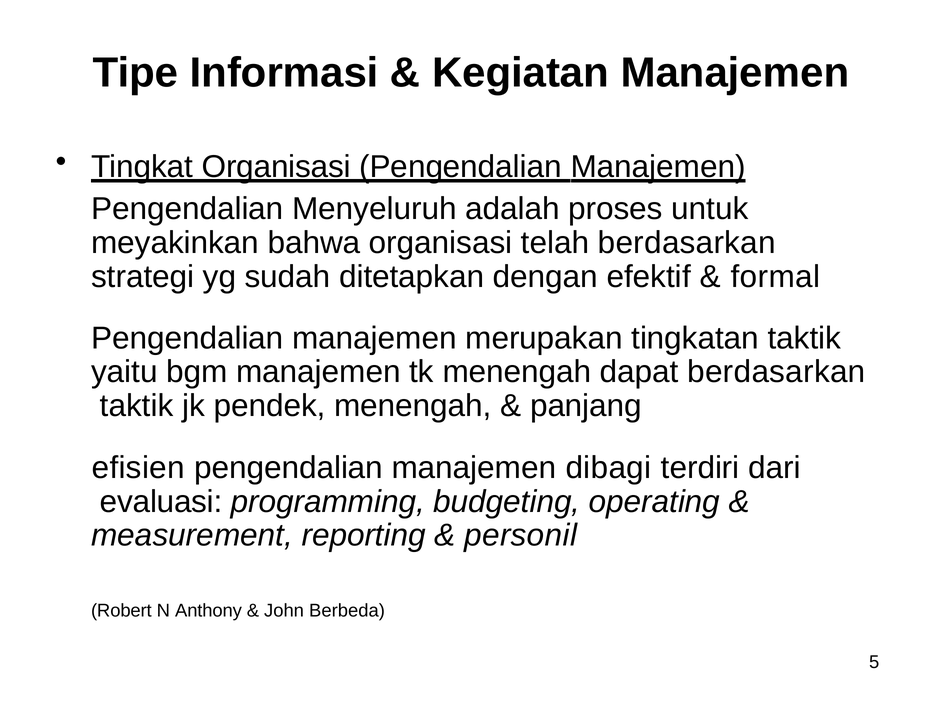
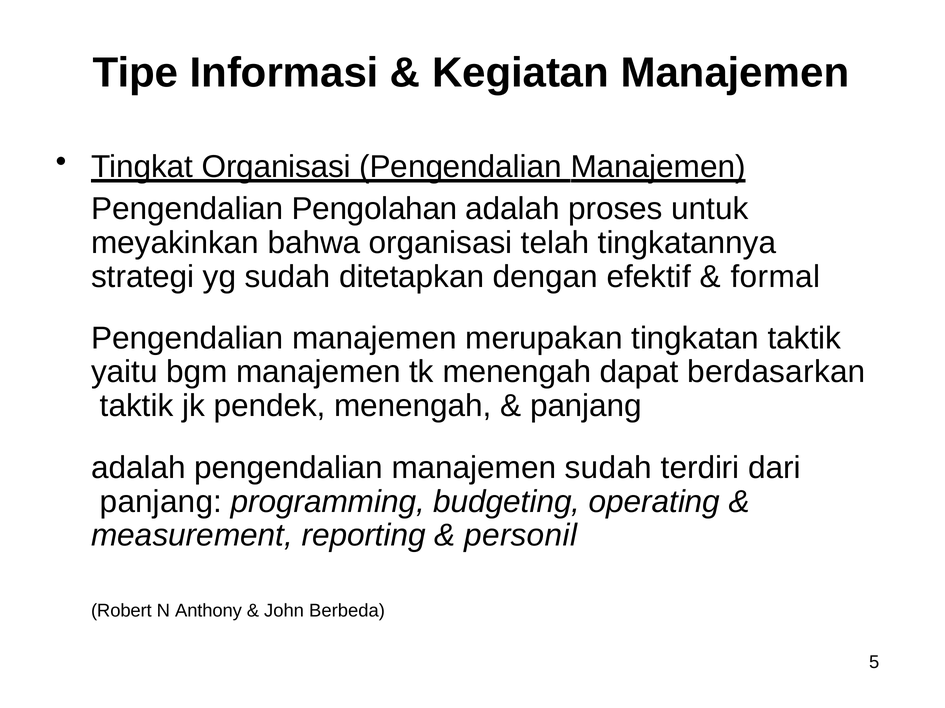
Menyeluruh: Menyeluruh -> Pengolahan (374, 209)
telah berdasarkan: berdasarkan -> tingkatannya (687, 243)
efisien: efisien -> adalah (138, 468)
manajemen dibagi: dibagi -> sudah (608, 468)
evaluasi: evaluasi -> panjang (161, 502)
